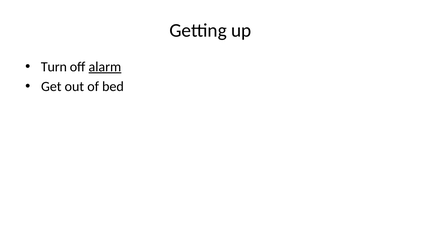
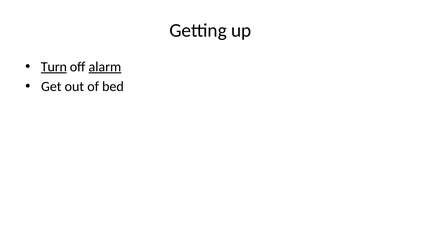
Turn underline: none -> present (54, 67)
